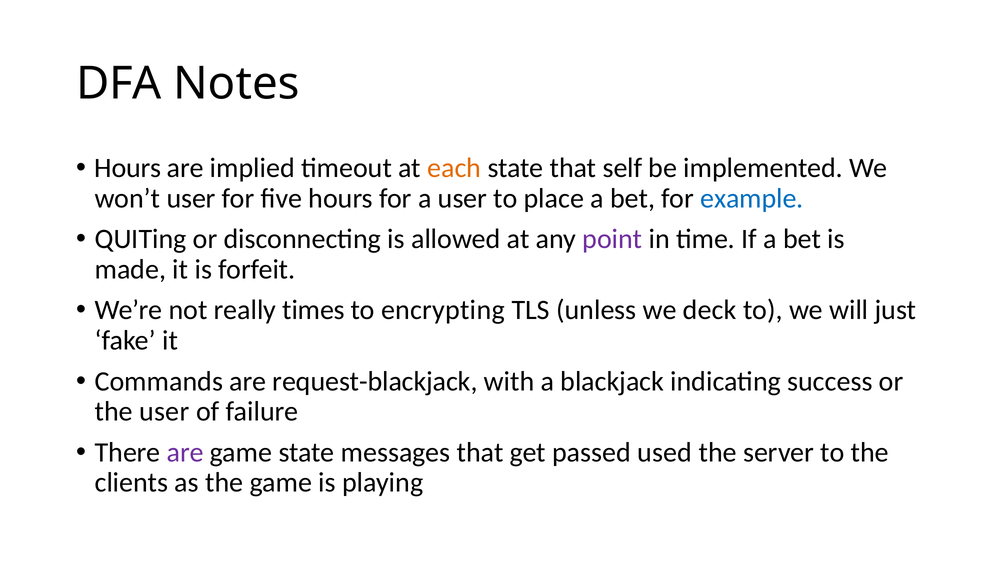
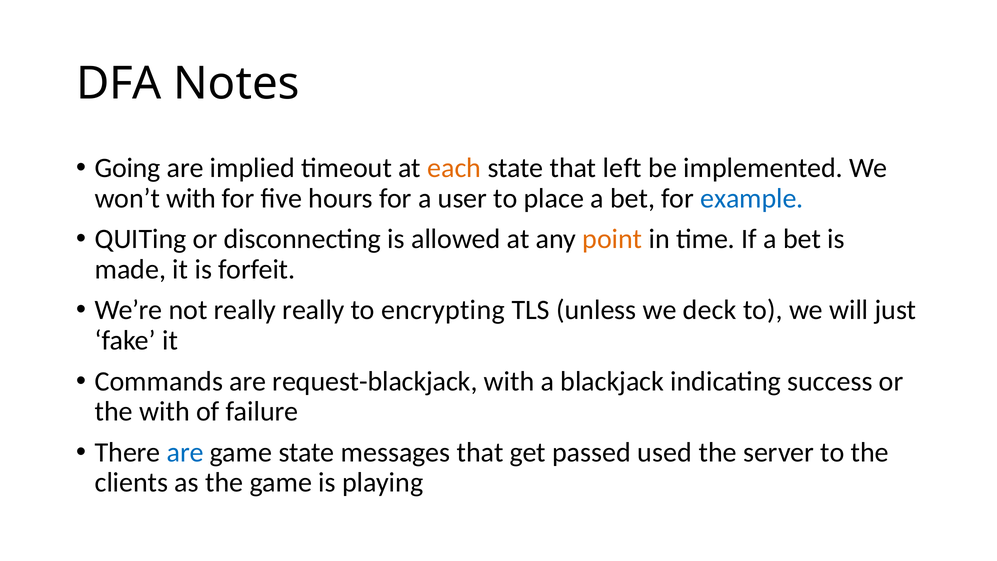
Hours: Hours -> Going (128, 168)
self: self -> left (622, 168)
won’t user: user -> with (191, 198)
point colour: purple -> orange (612, 239)
really times: times -> really (314, 310)
the user: user -> with (164, 411)
are colour: purple -> blue (185, 452)
